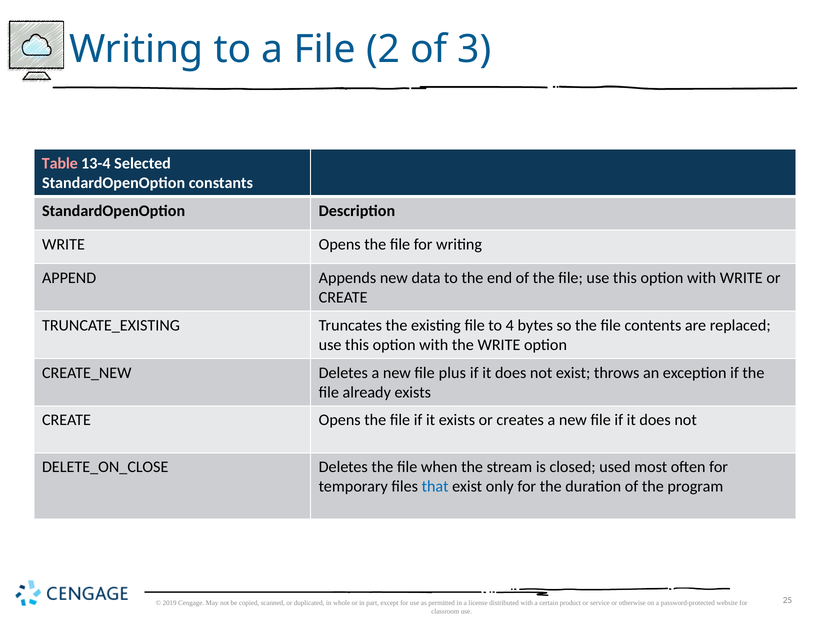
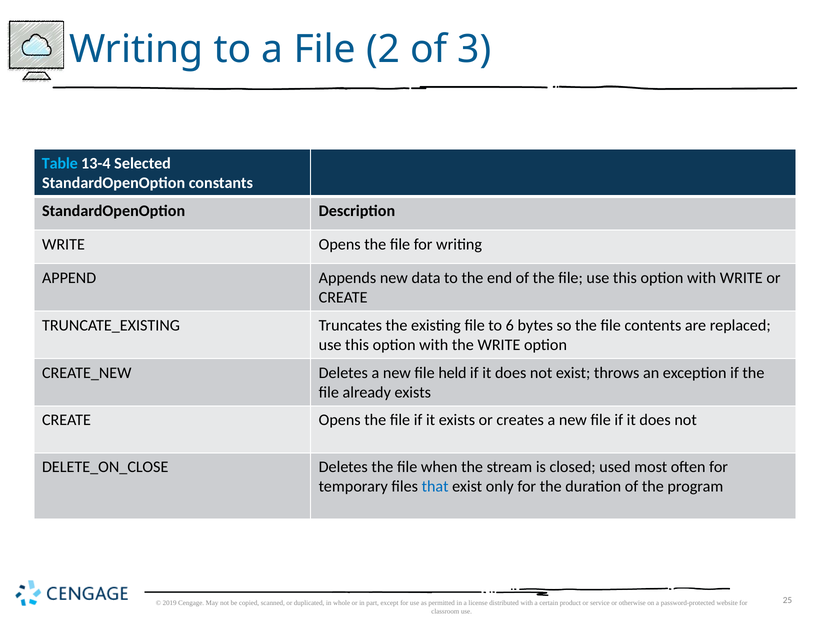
Table colour: pink -> light blue (60, 163)
4: 4 -> 6 (510, 325)
plus: plus -> held (452, 373)
